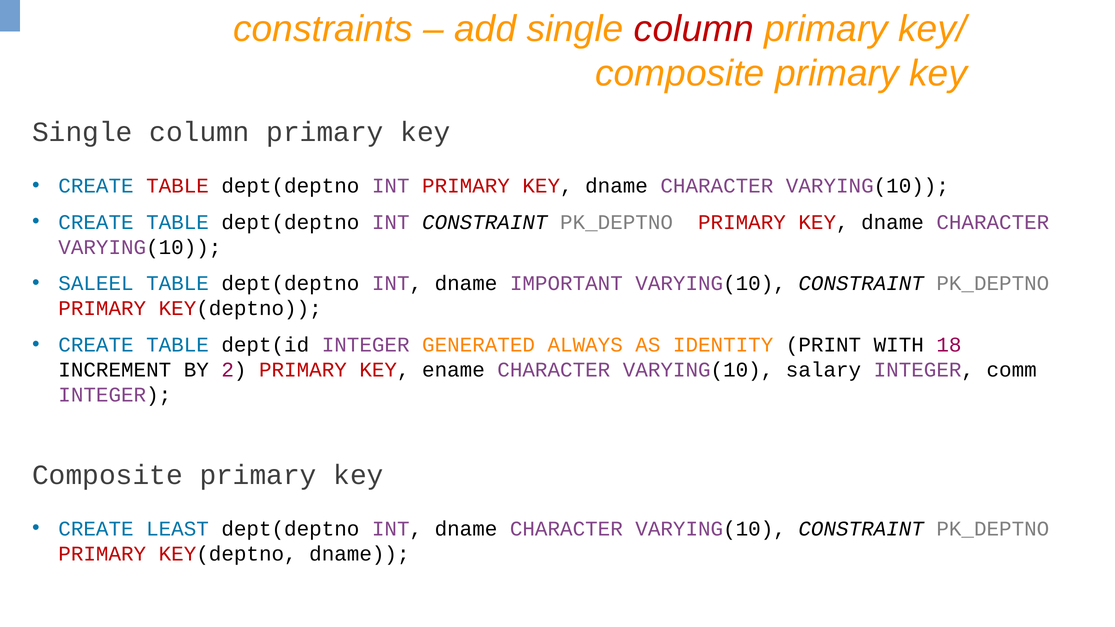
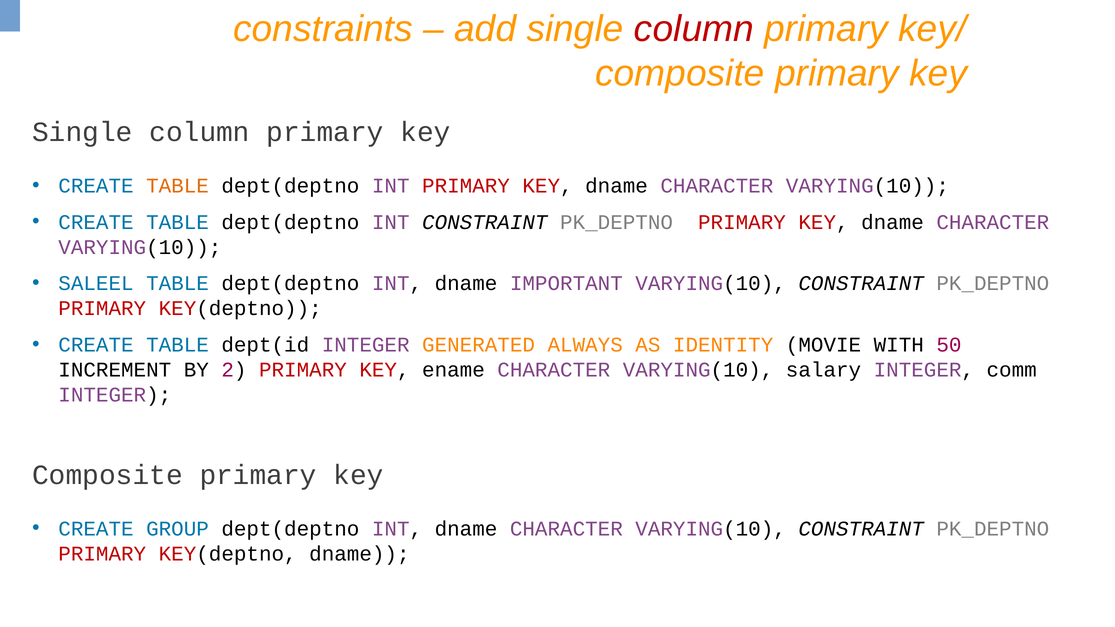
TABLE colour: red -> orange (178, 186)
PRINT: PRINT -> MOVIE (824, 345)
18: 18 -> 50 (949, 345)
LEAST: LEAST -> GROUP (178, 529)
